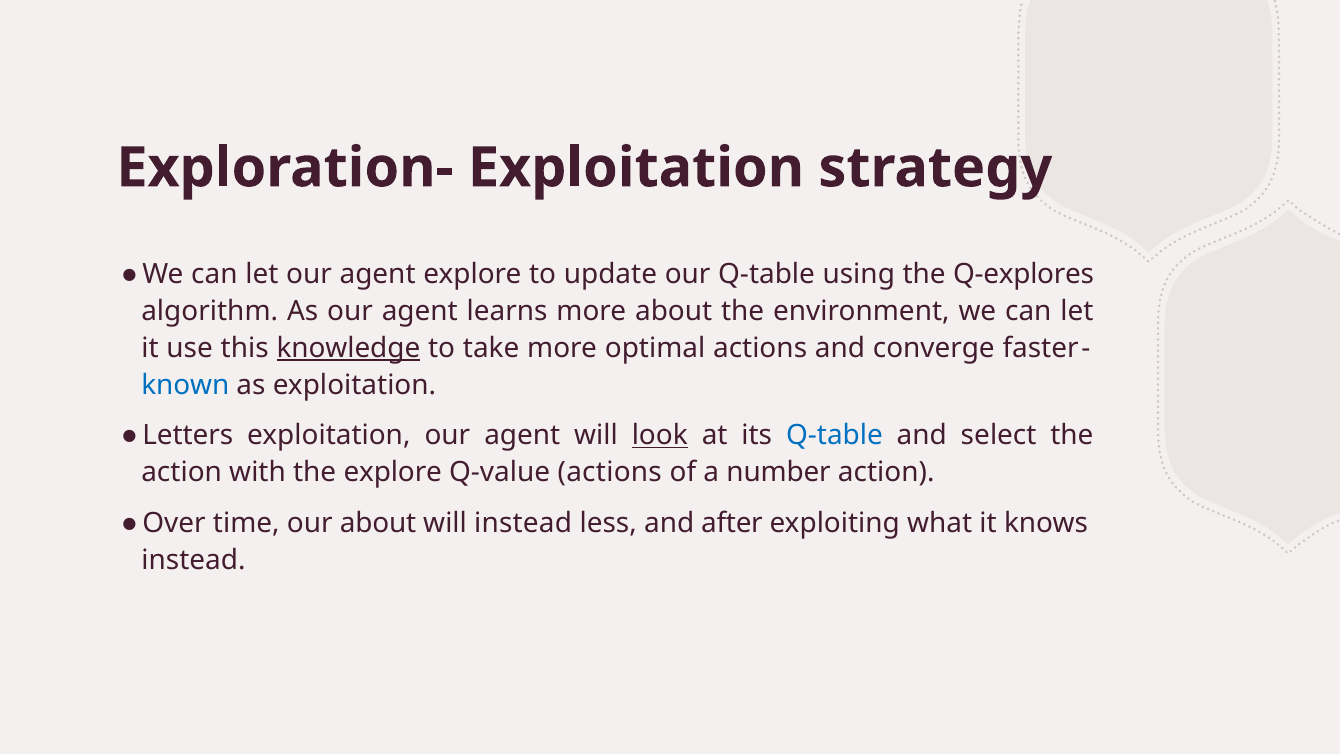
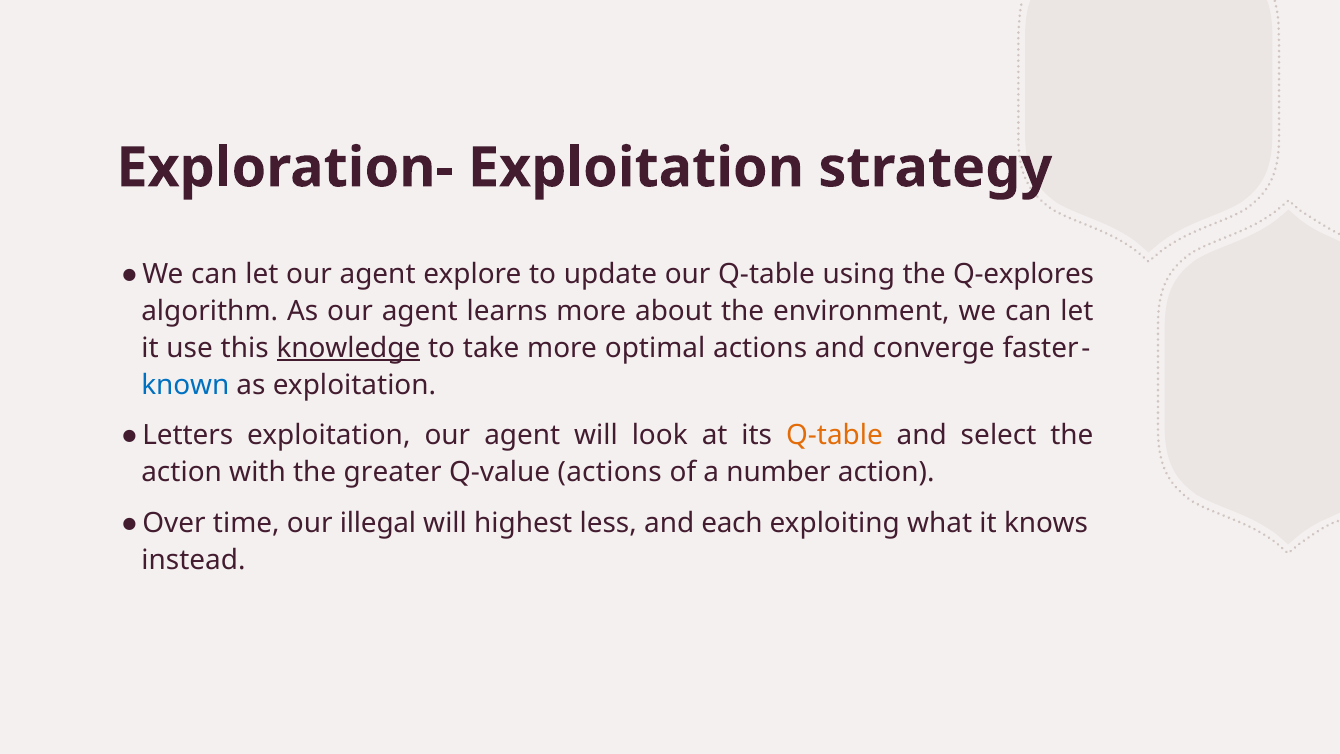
look underline: present -> none (660, 435)
Q-table colour: blue -> orange (834, 435)
the explore: explore -> greater (393, 472)
our about: about -> illegal (378, 523)
will instead: instead -> highest (523, 523)
after: after -> each (732, 523)
